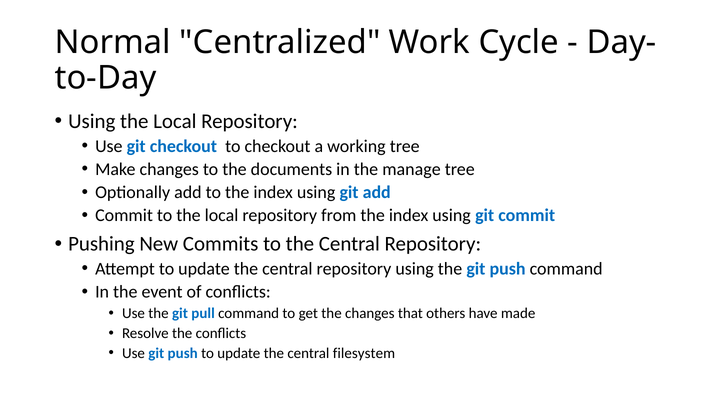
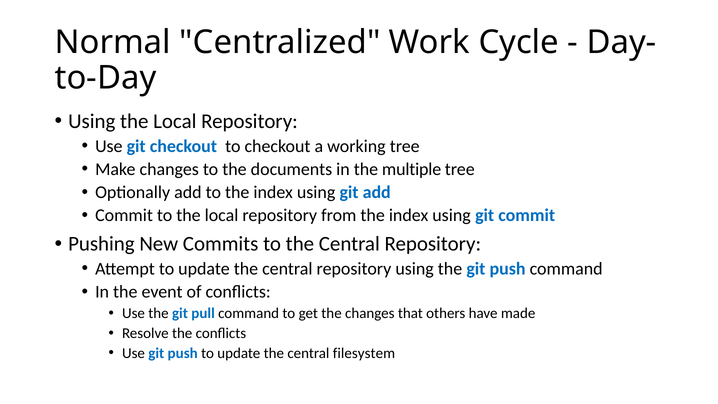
manage: manage -> multiple (412, 169)
